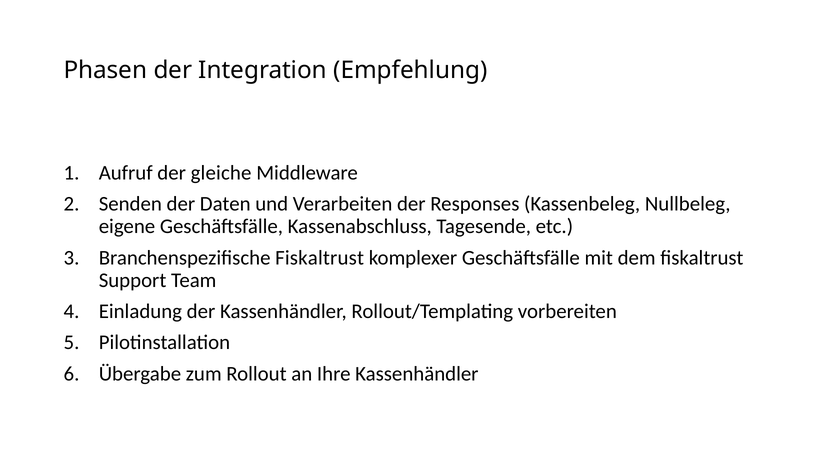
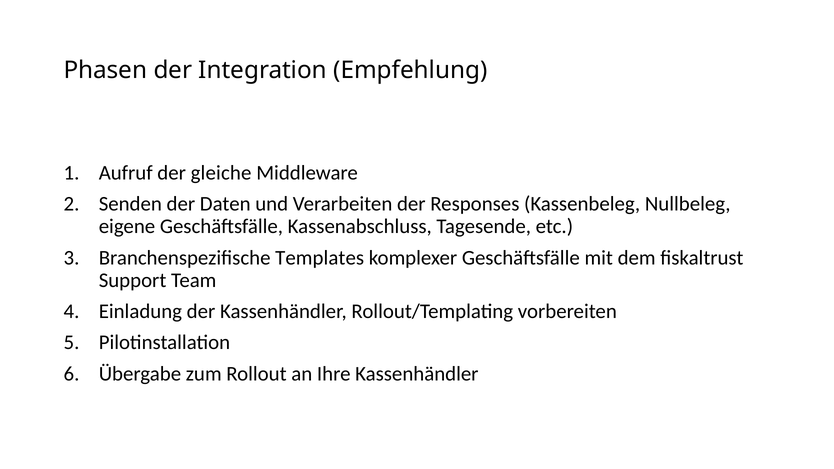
Branchenspezifische Fiskaltrust: Fiskaltrust -> Templates (320, 258)
